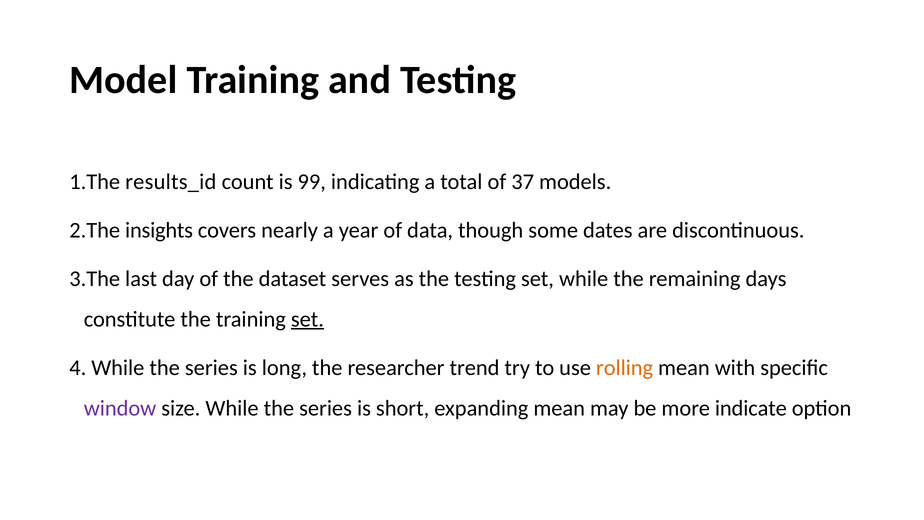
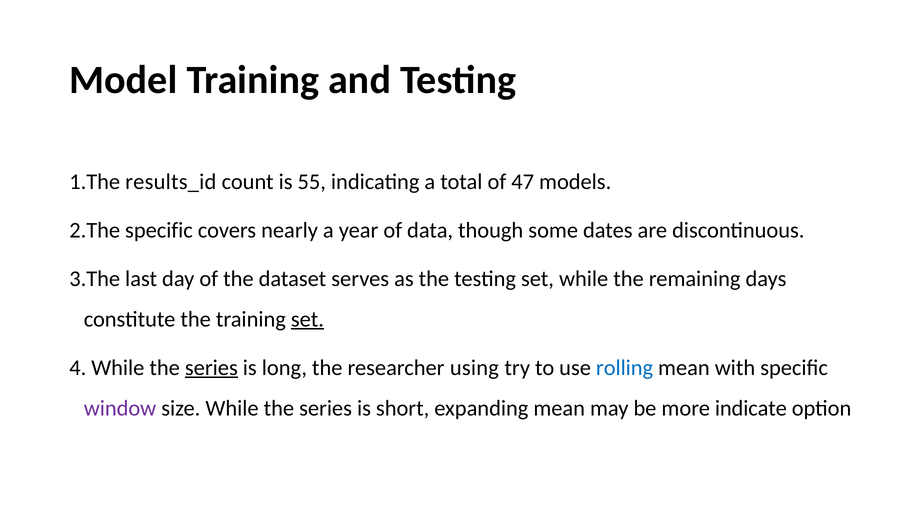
99: 99 -> 55 (312, 182)
37: 37 -> 47 (523, 182)
insights: insights -> specific (159, 230)
series underline: none -> present (211, 368)
trend: trend -> using (474, 368)
rolling colour: orange -> blue (625, 368)
